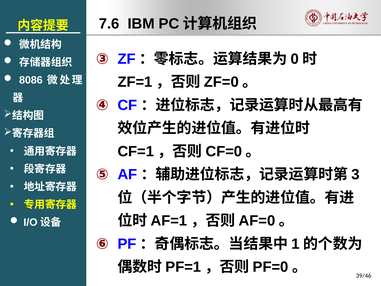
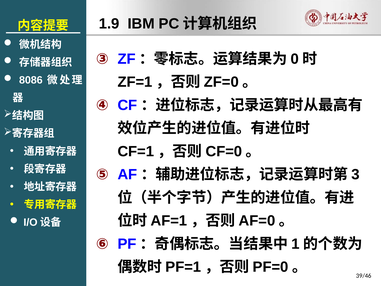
7.6: 7.6 -> 1.9 (109, 24)
